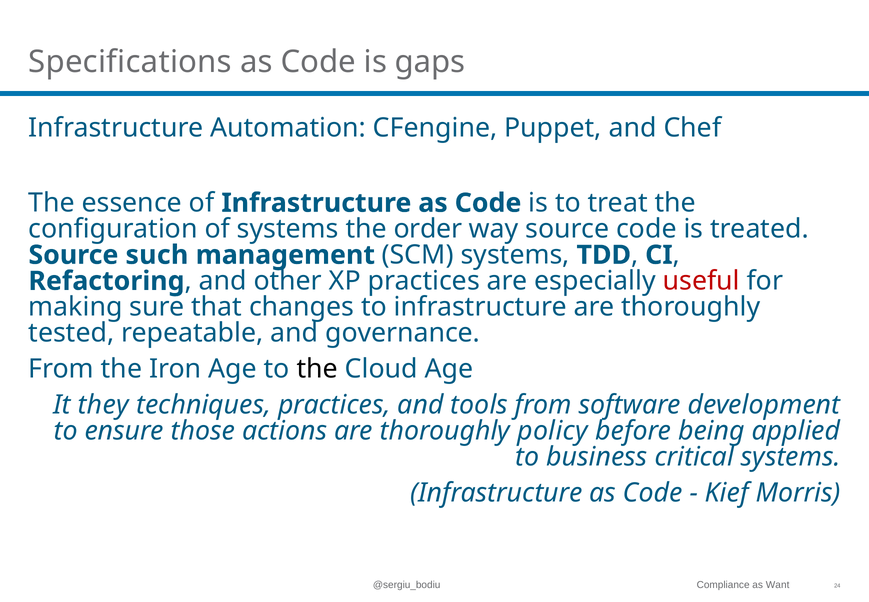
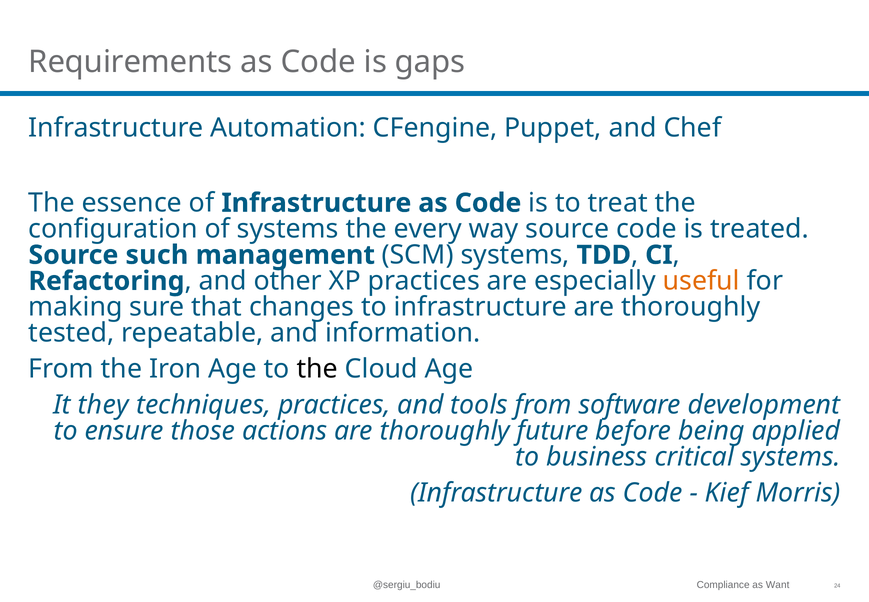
Specifications: Specifications -> Requirements (130, 62)
order: order -> every (428, 229)
useful colour: red -> orange (701, 281)
governance: governance -> information (403, 333)
policy: policy -> future (553, 431)
